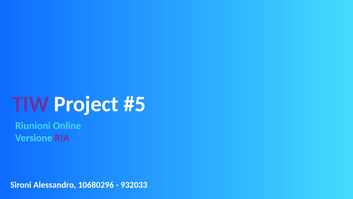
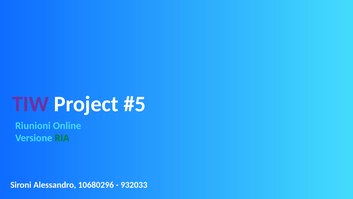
RIA colour: purple -> green (62, 138)
